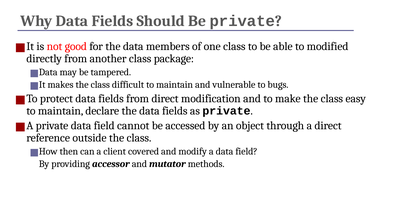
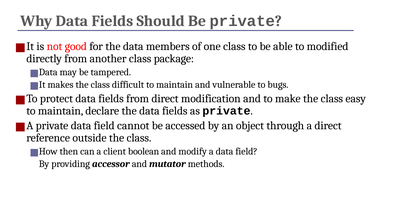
covered: covered -> boolean (144, 151)
